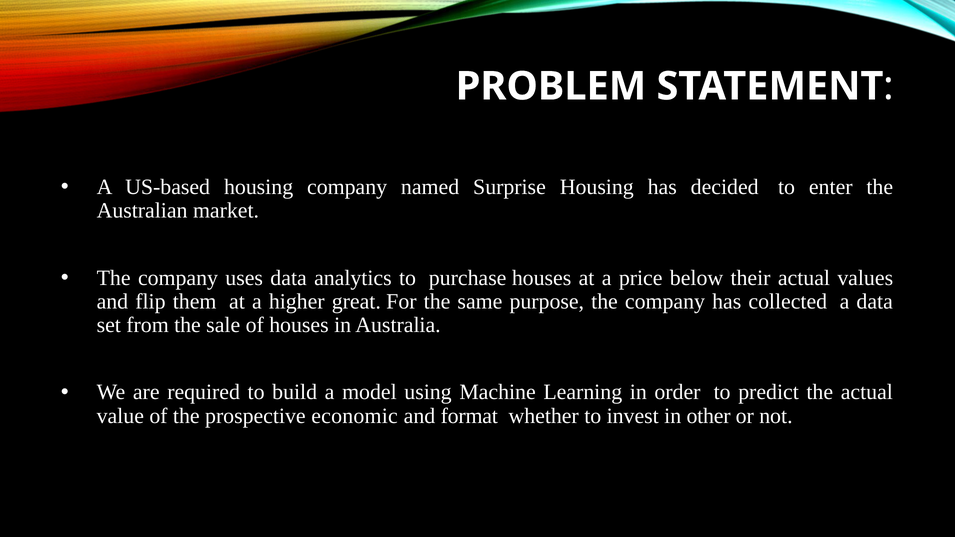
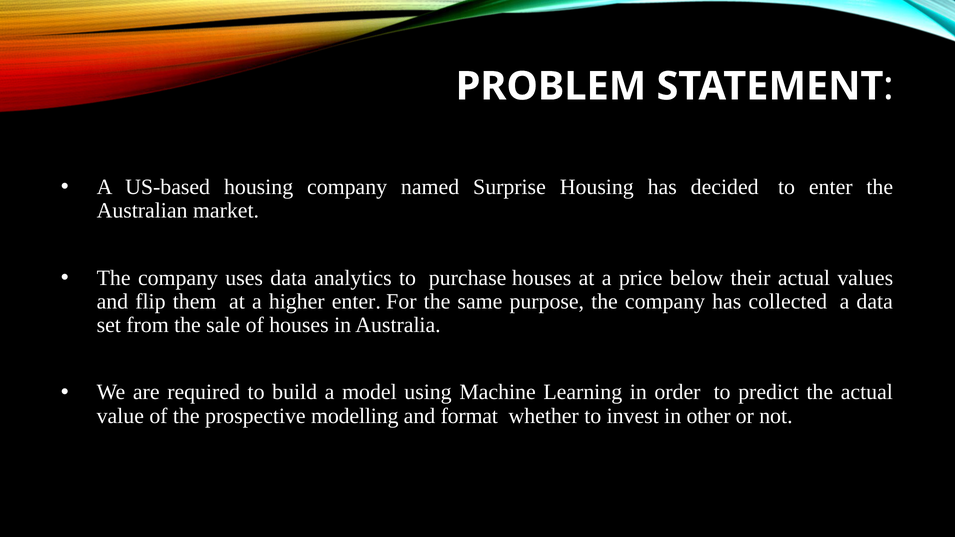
higher great: great -> enter (356, 302)
economic: economic -> modelling (355, 416)
